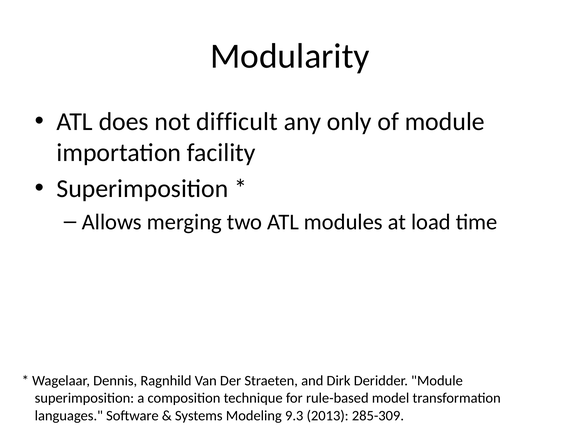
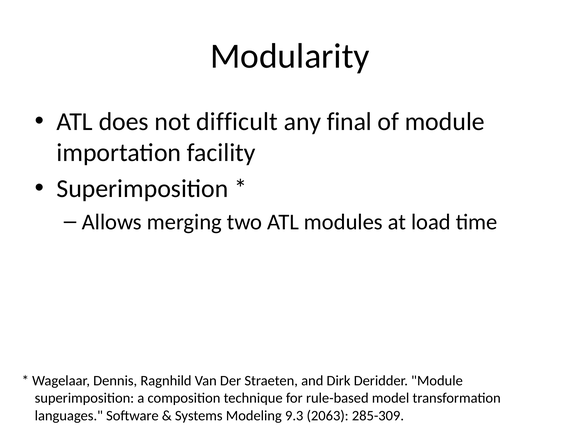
only: only -> final (349, 122)
2013: 2013 -> 2063 (328, 416)
